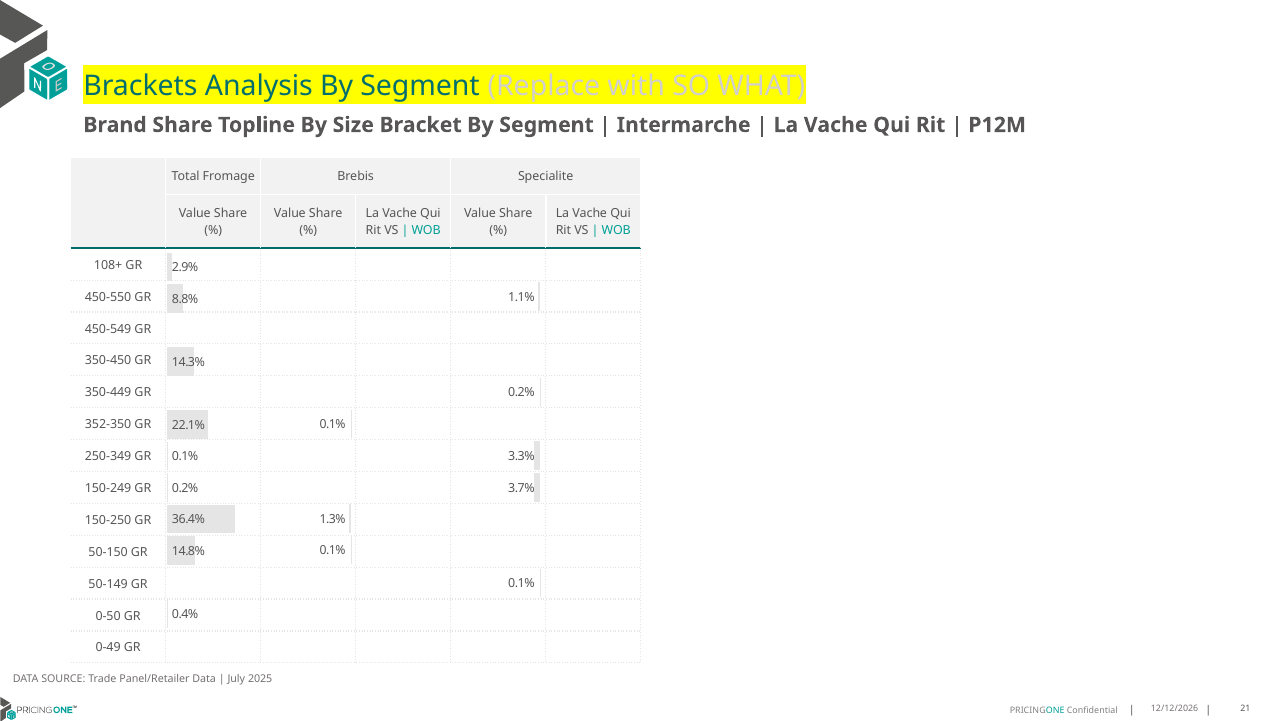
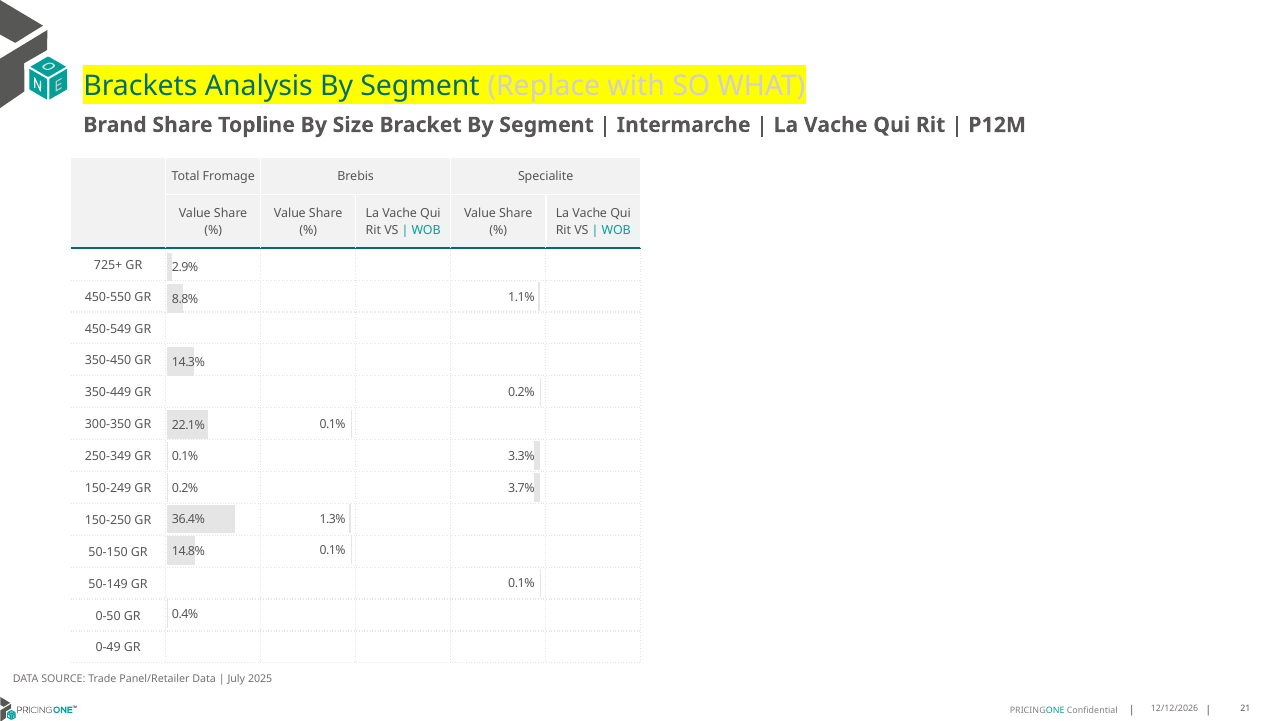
108+: 108+ -> 725+ (108, 265)
352-350: 352-350 -> 300-350 (108, 425)
